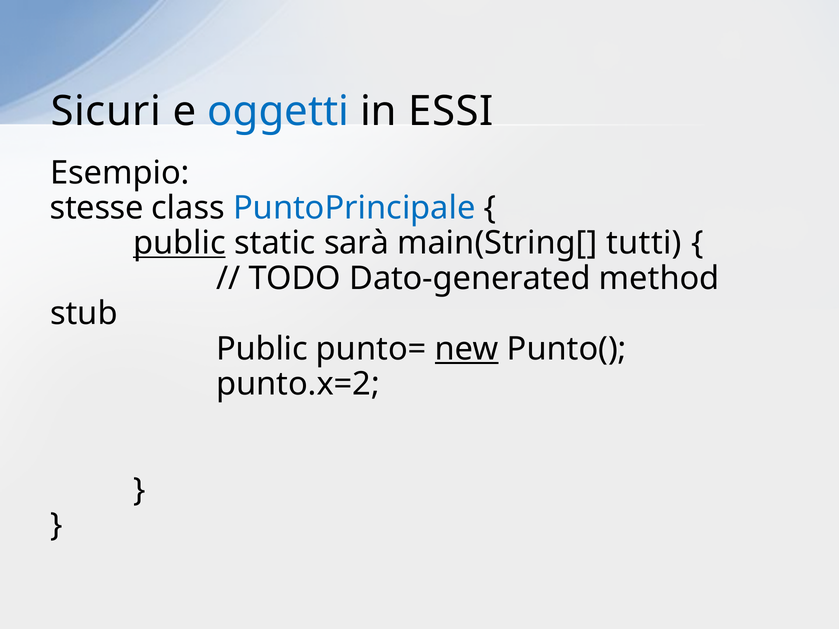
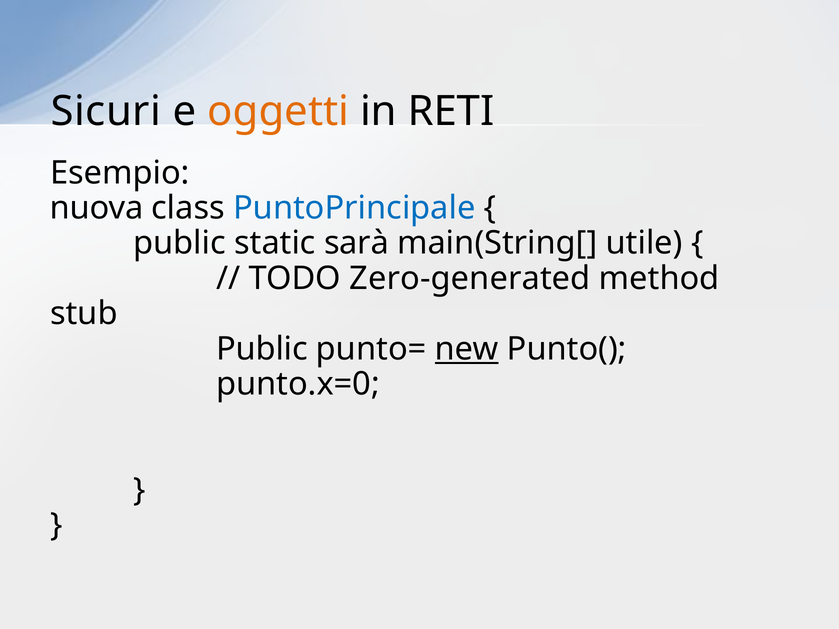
oggetti colour: blue -> orange (278, 111)
ESSI: ESSI -> RETI (451, 111)
stesse: stesse -> nuova (97, 208)
public underline: present -> none (179, 243)
tutti: tutti -> utile (644, 243)
Dato-generated: Dato-generated -> Zero-generated (470, 279)
punto.x=2: punto.x=2 -> punto.x=0 (298, 384)
